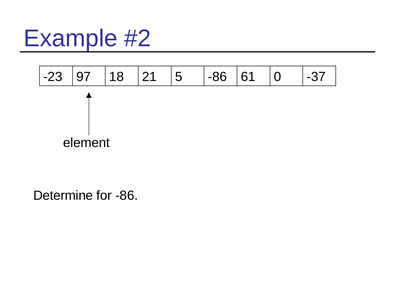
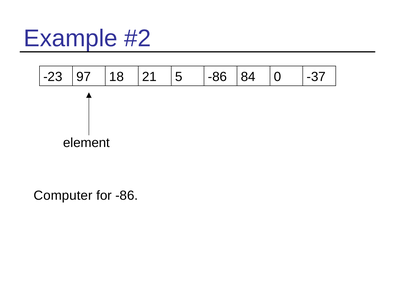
61: 61 -> 84 (248, 77)
Determine: Determine -> Computer (63, 195)
